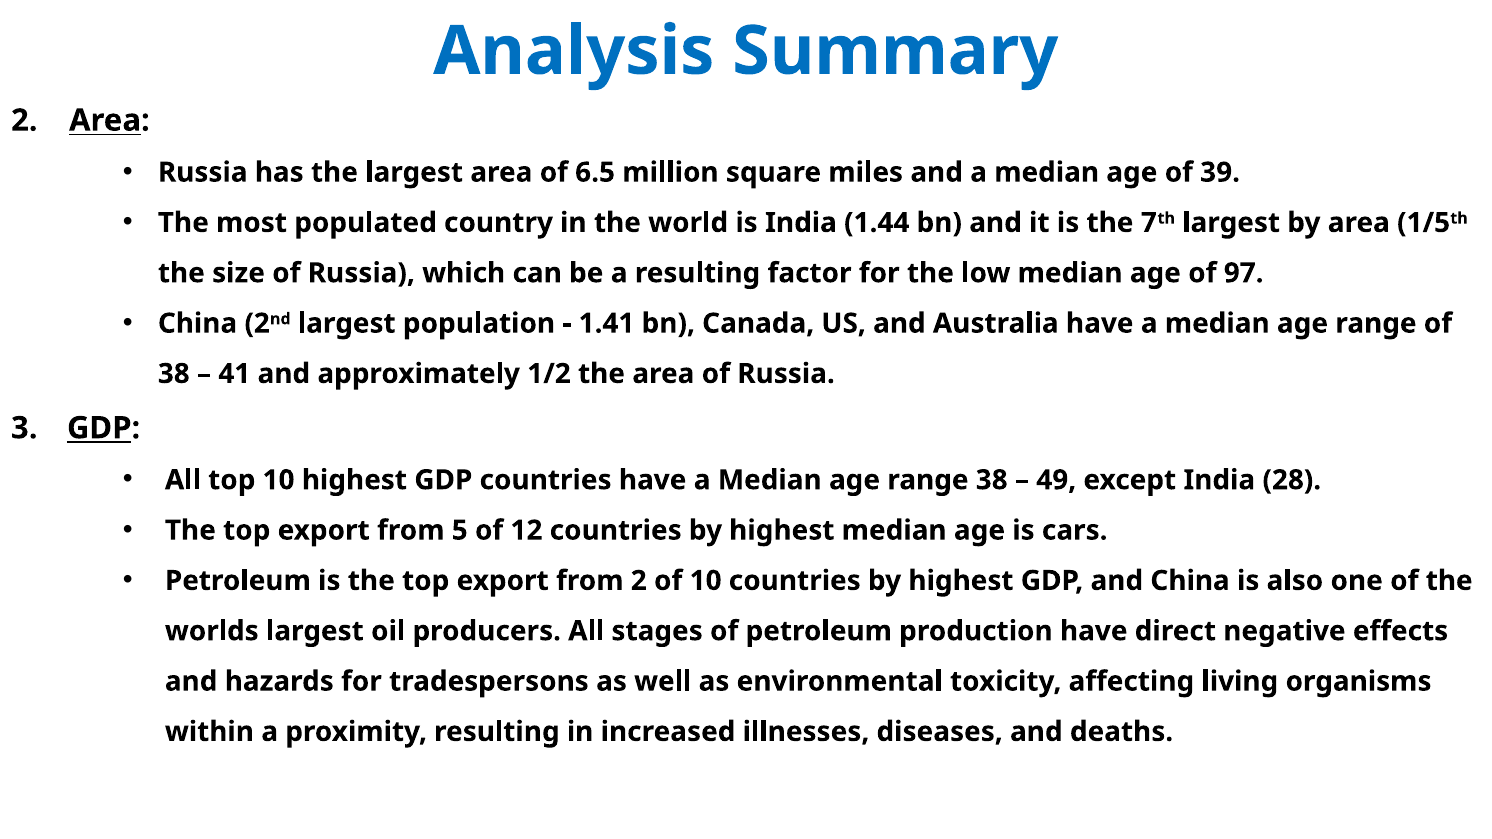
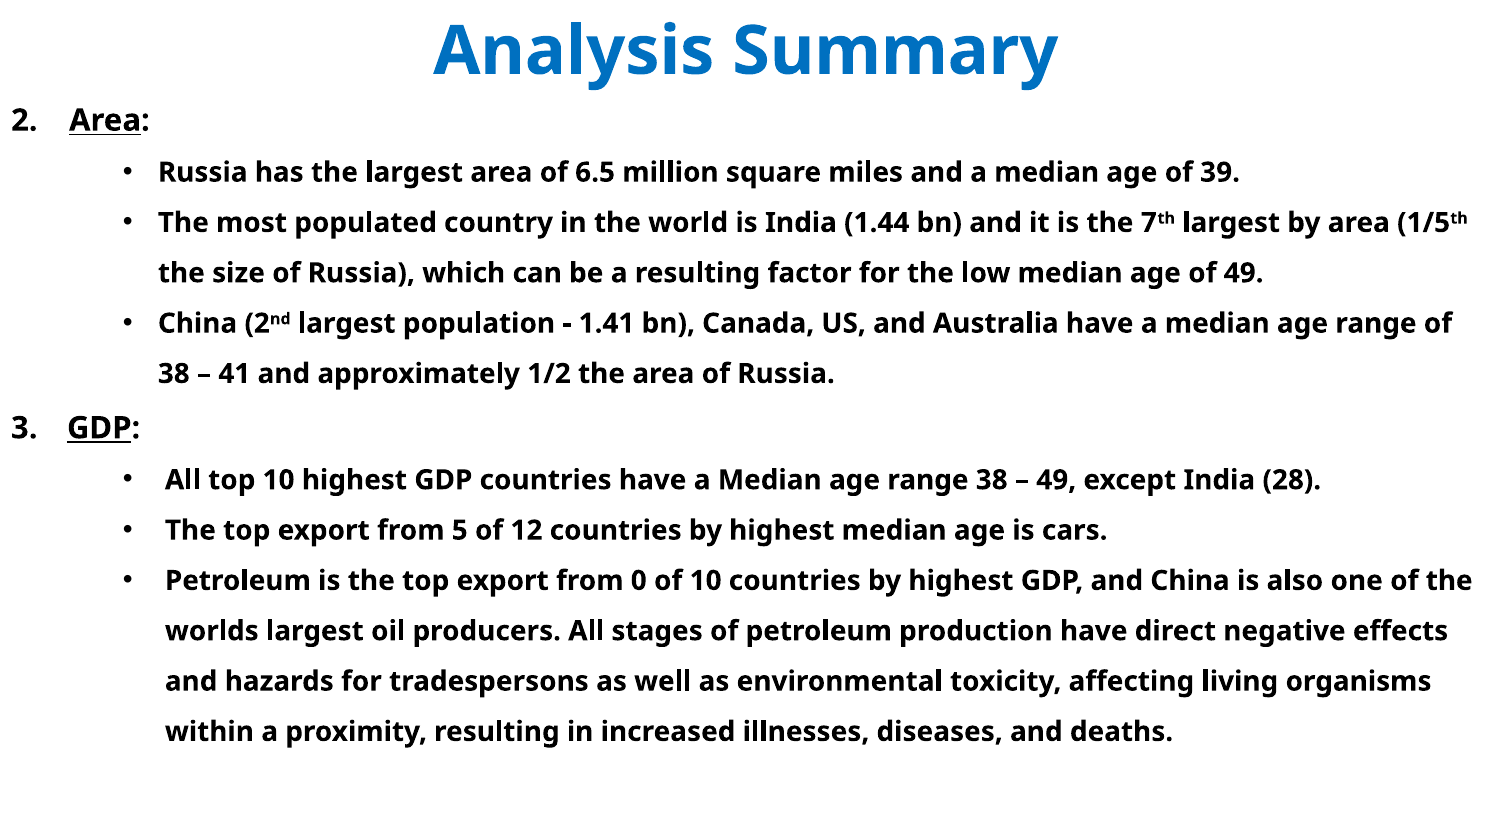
of 97: 97 -> 49 (1244, 273)
from 2: 2 -> 0 (639, 581)
